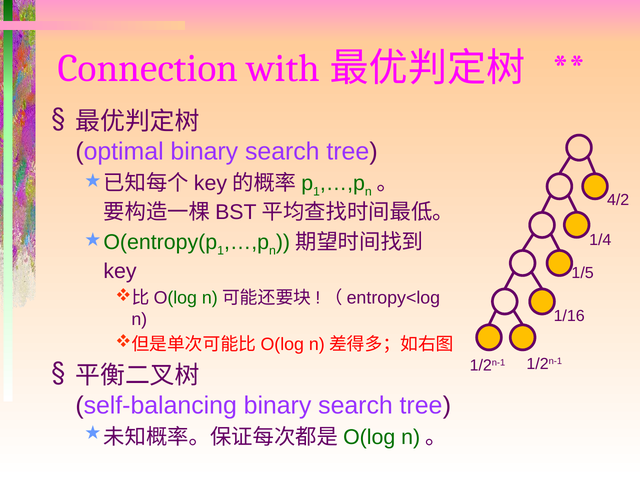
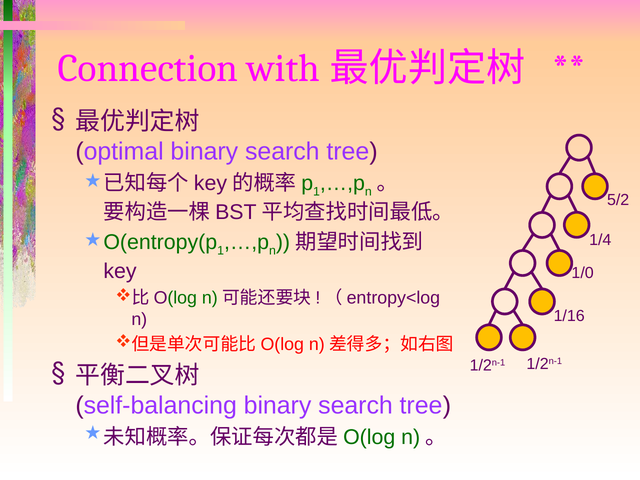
4/2: 4/2 -> 5/2 (618, 200)
1/5: 1/5 -> 1/0 (583, 273)
